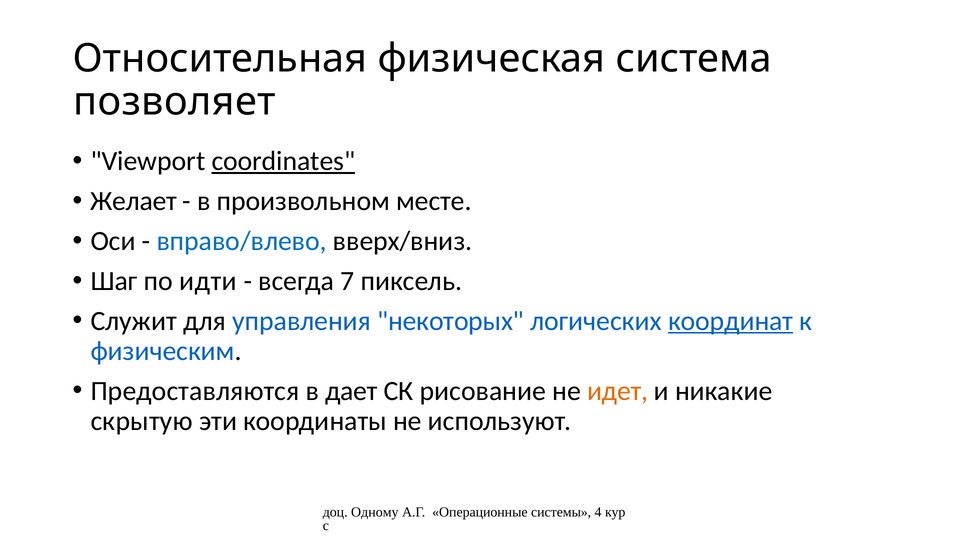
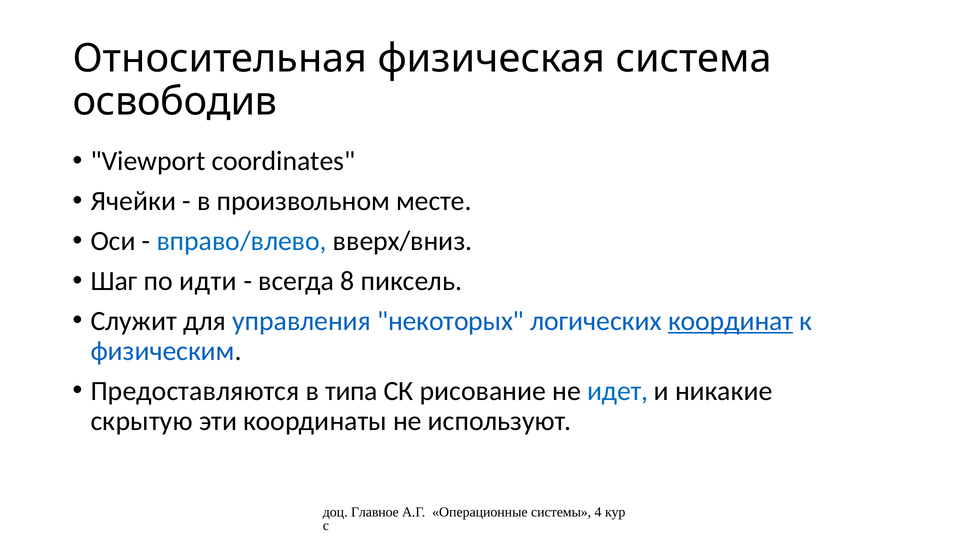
позволяет: позволяет -> освободив (175, 102)
coordinates underline: present -> none (283, 161)
Желает: Желает -> Ячейки (133, 201)
7: 7 -> 8 (347, 281)
дает: дает -> типа (351, 391)
идет colour: orange -> blue (617, 391)
Одному: Одному -> Главное (375, 512)
